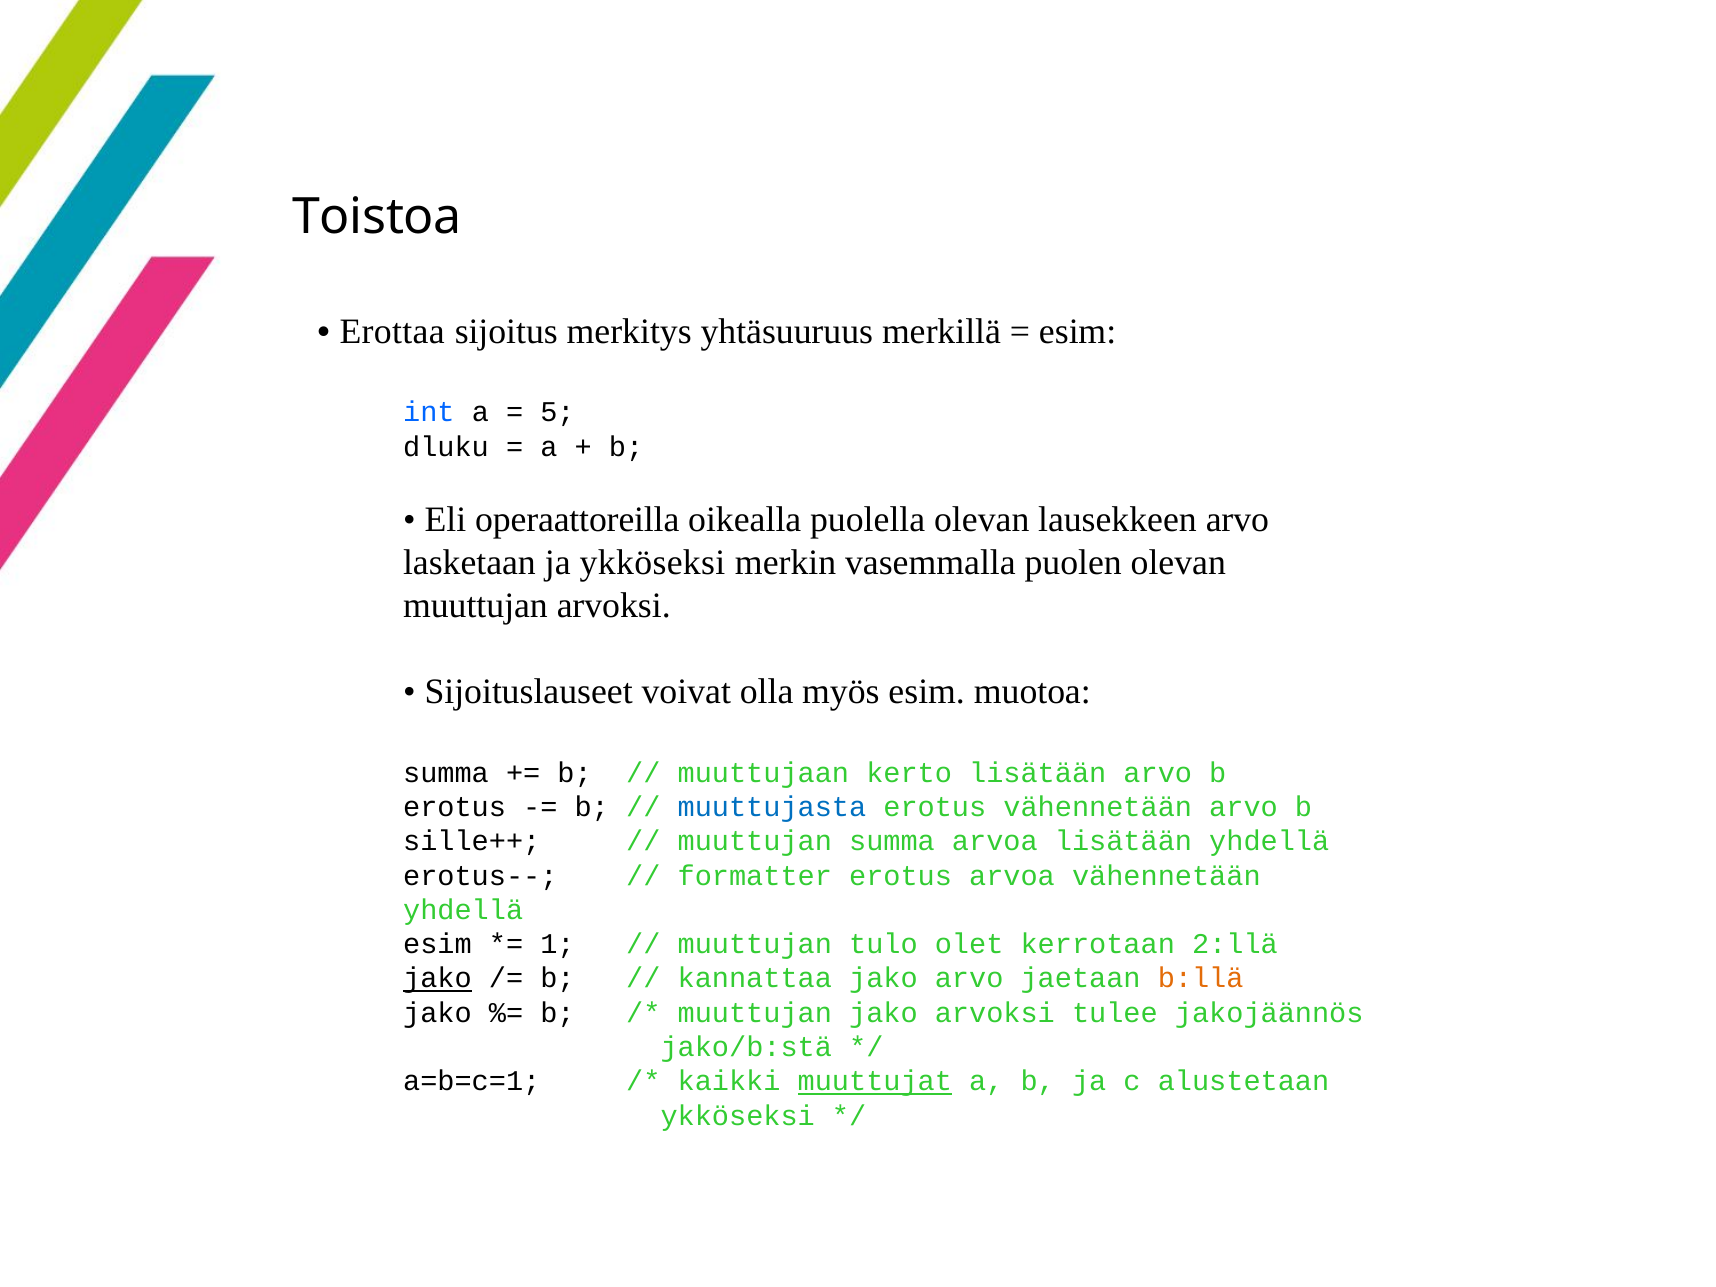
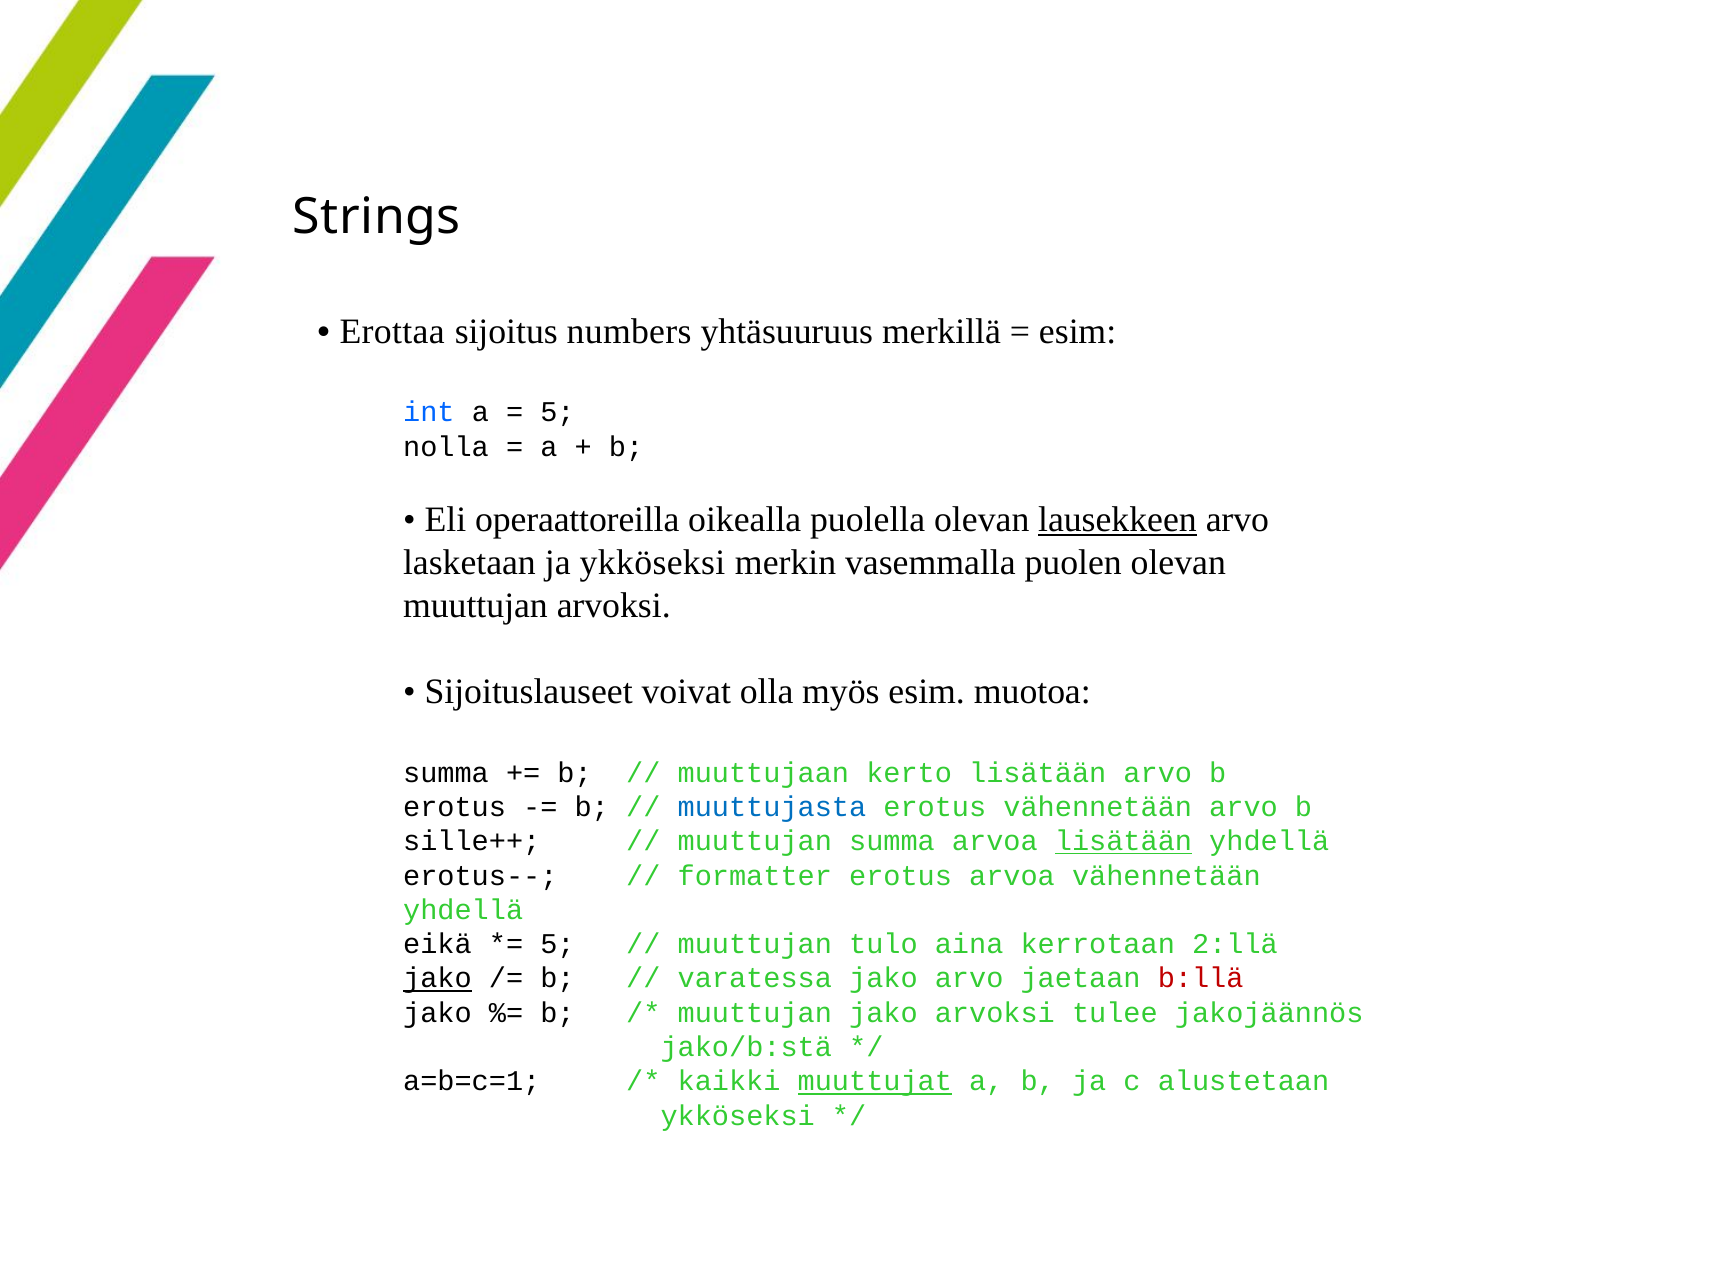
Toistoa: Toistoa -> Strings (377, 217)
merkitys: merkitys -> numbers (629, 331)
dluku: dluku -> nolla (446, 447)
lausekkeen underline: none -> present (1117, 520)
lisätään underline: none -> present (1123, 841)
esim: esim -> eikä (437, 944)
1: 1 -> 5 (557, 944)
olet: olet -> aina (969, 944)
kannattaa: kannattaa -> varatessa (755, 979)
b:llä colour: orange -> red (1201, 979)
